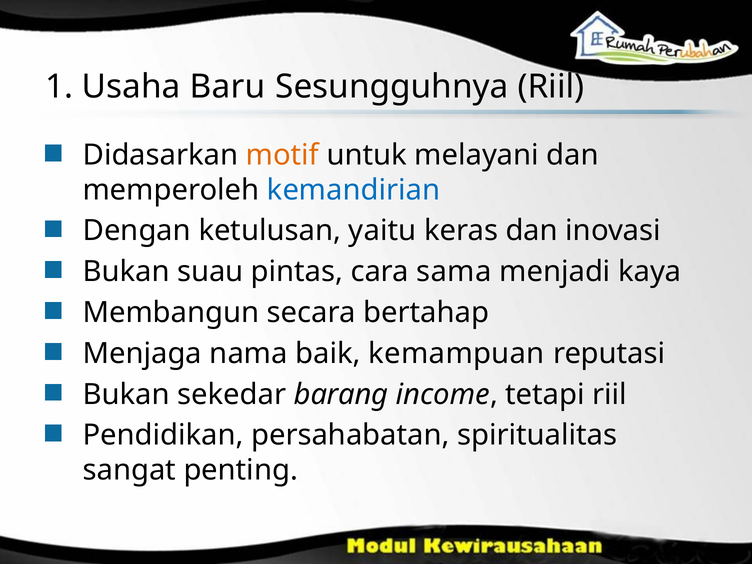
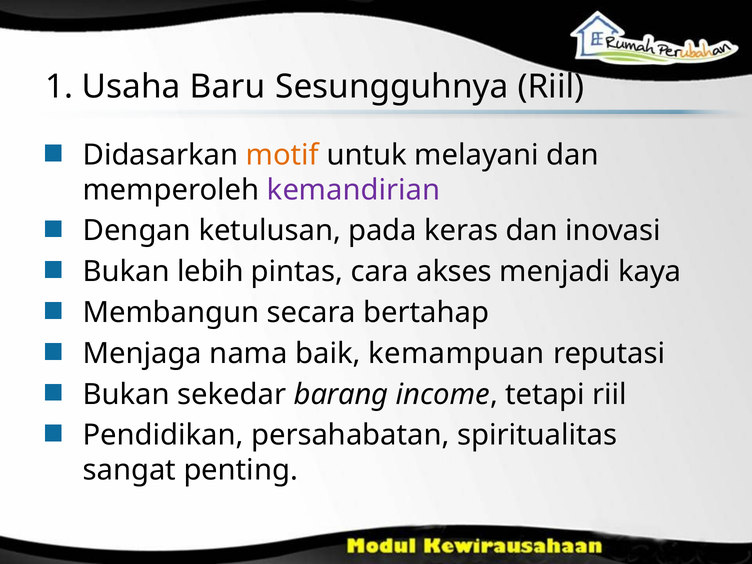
kemandirian colour: blue -> purple (354, 190)
yaitu: yaitu -> pada (383, 231)
suau: suau -> lebih (210, 272)
sama: sama -> akses (454, 272)
